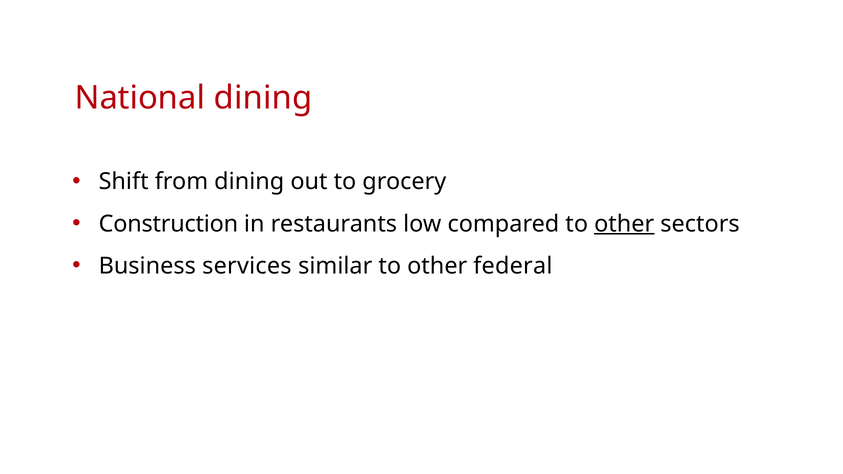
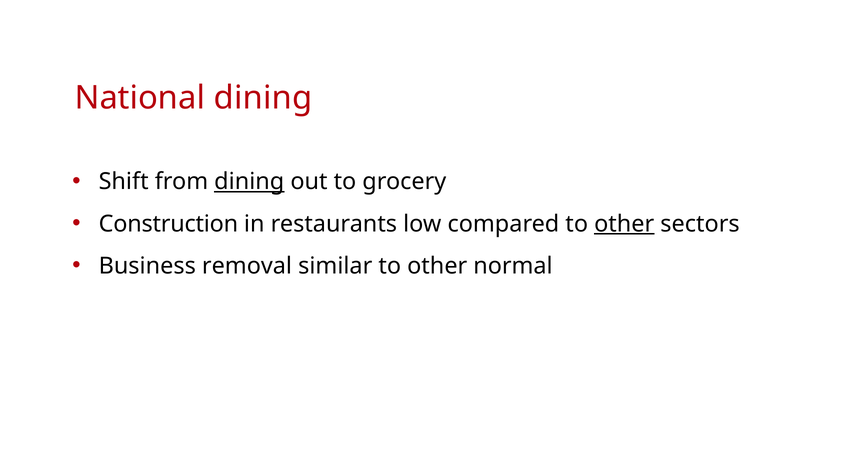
dining underline: none -> present (249, 182)
services: services -> removal (247, 266)
federal: federal -> normal (513, 266)
